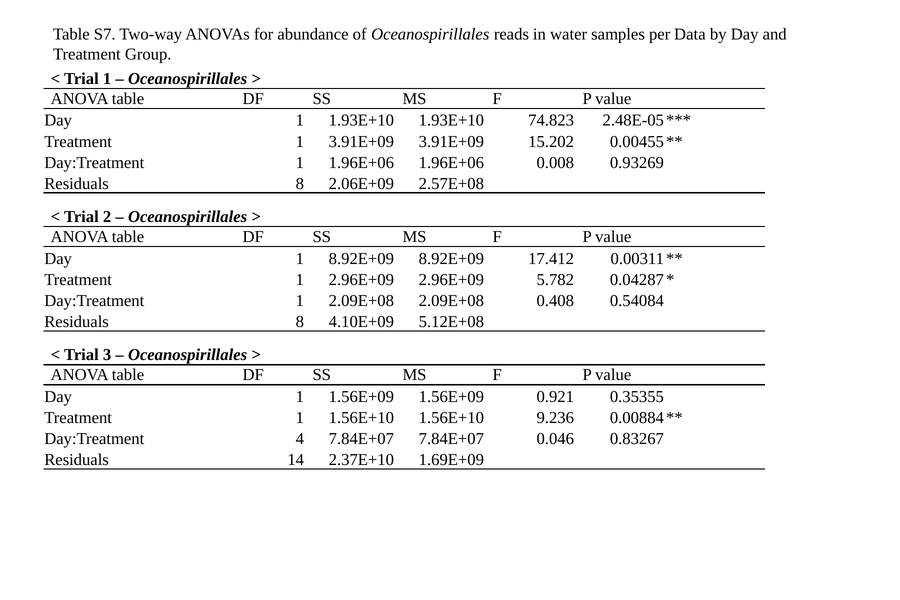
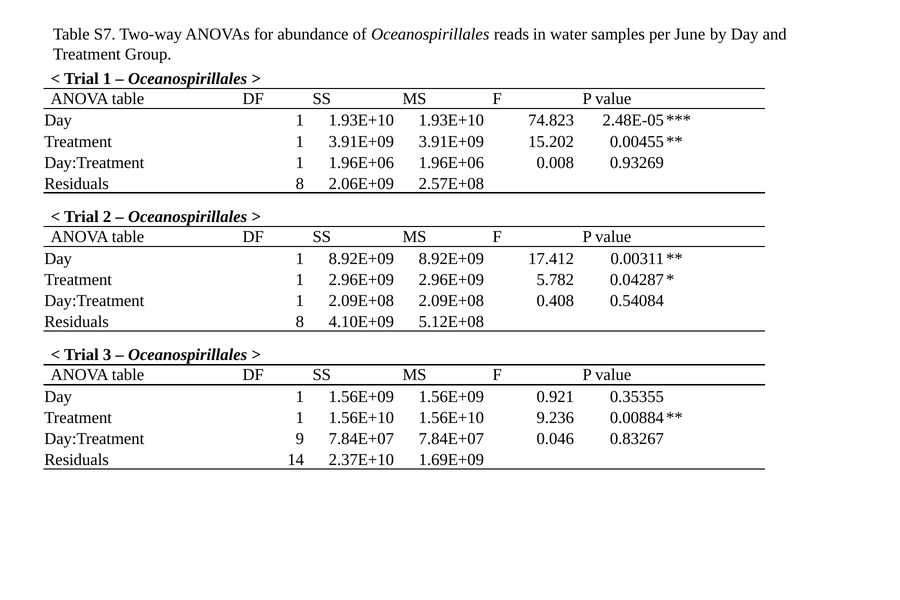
Data: Data -> June (690, 34)
4: 4 -> 9 (300, 439)
